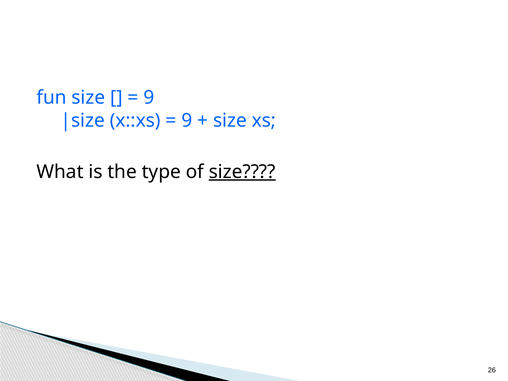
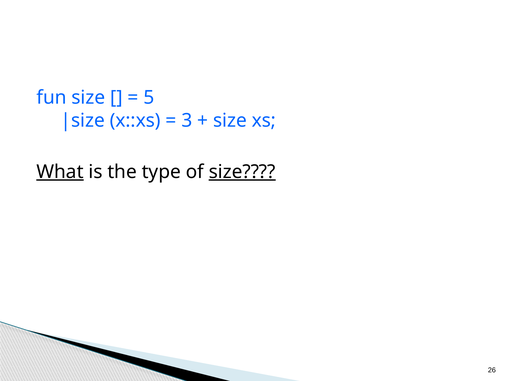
9: 9 -> 5 (149, 98)
9: 9 -> 3 (187, 120)
What underline: none -> present (60, 172)
